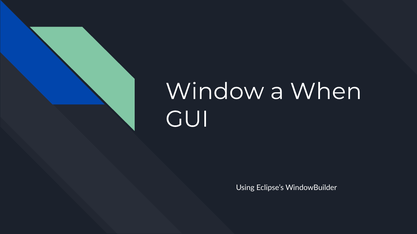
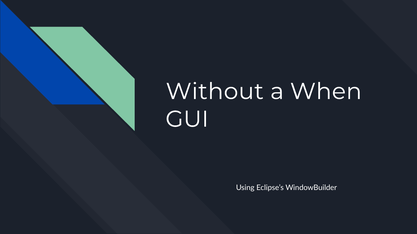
Window: Window -> Without (215, 92)
